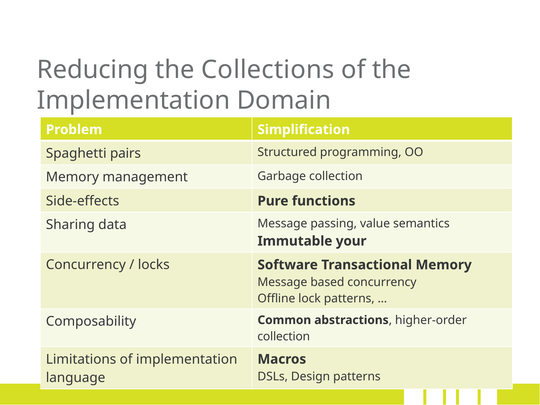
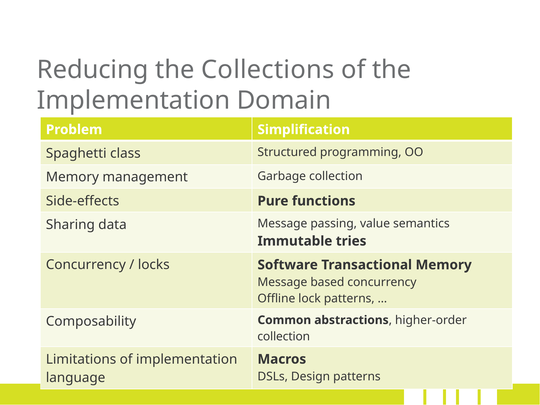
pairs: pairs -> class (125, 153)
your: your -> tries (351, 241)
